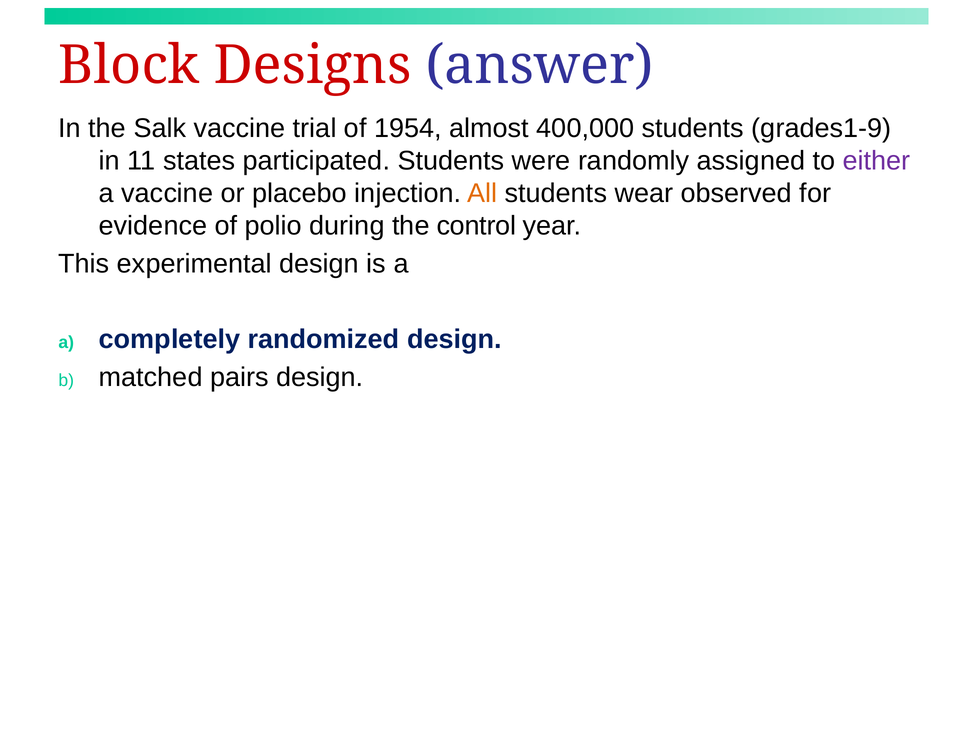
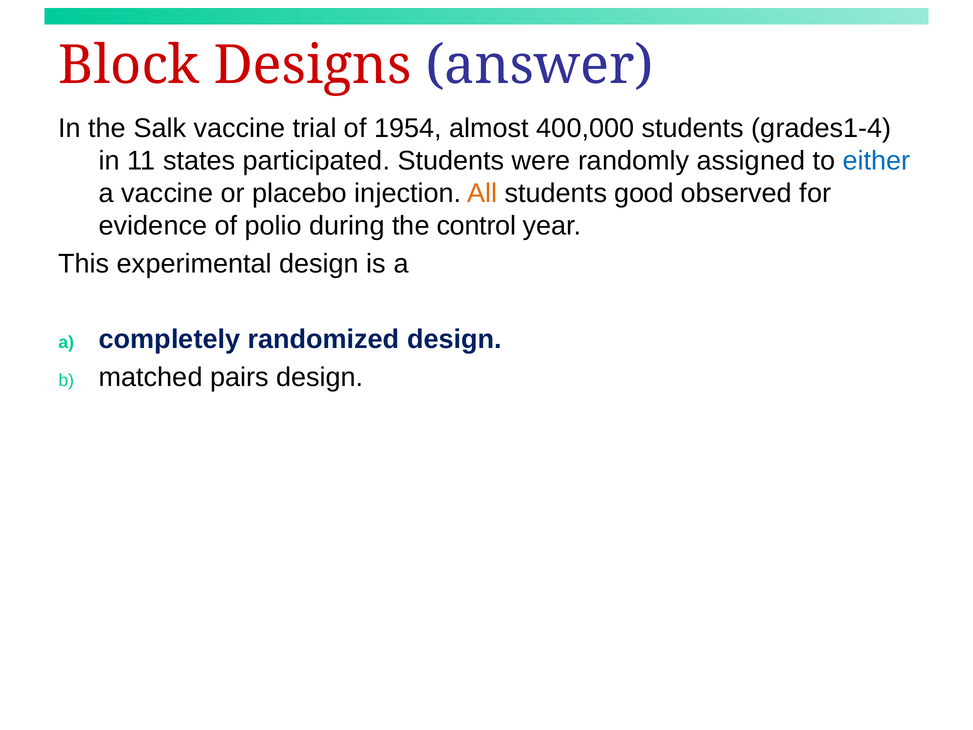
grades1-9: grades1-9 -> grades1-4 (821, 128)
either colour: purple -> blue (877, 161)
wear: wear -> good (644, 193)
